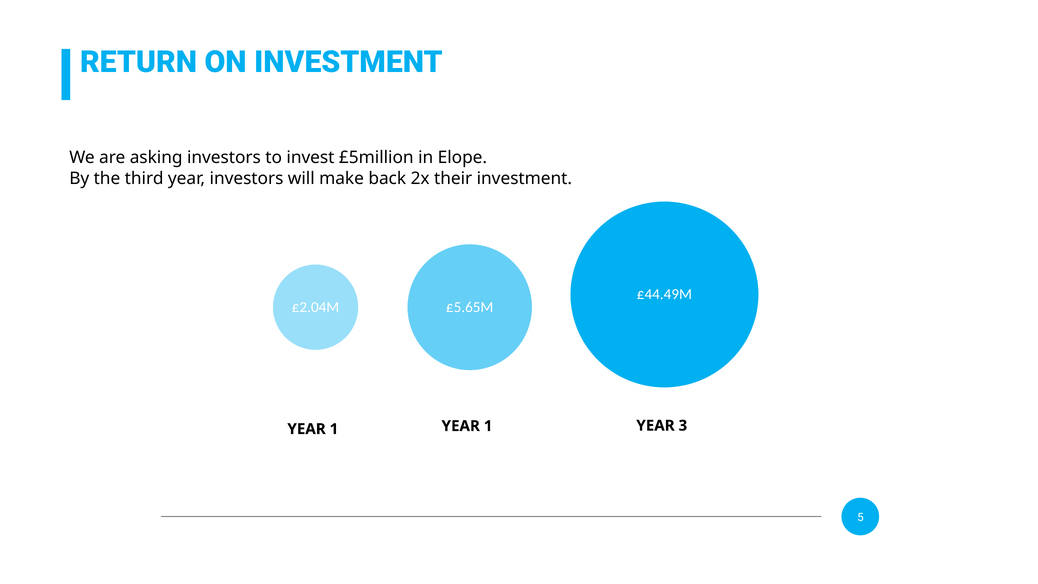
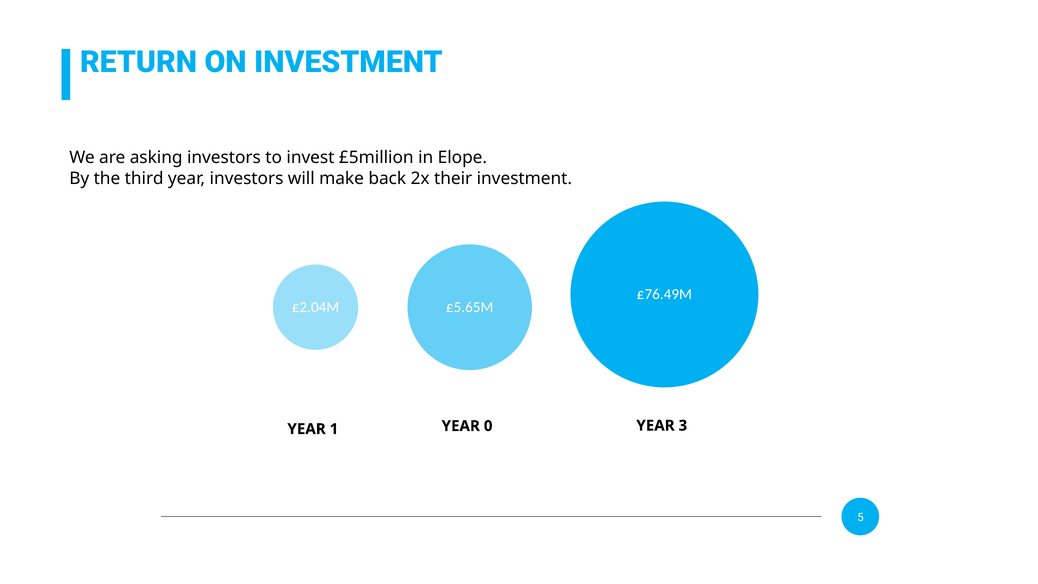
£44.49M: £44.49M -> £76.49M (664, 294)
1 YEAR 1: 1 -> 0 (488, 426)
